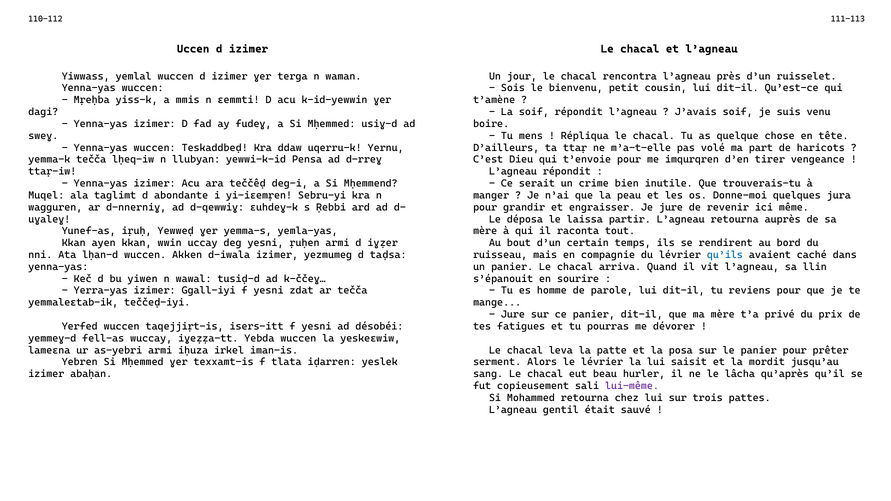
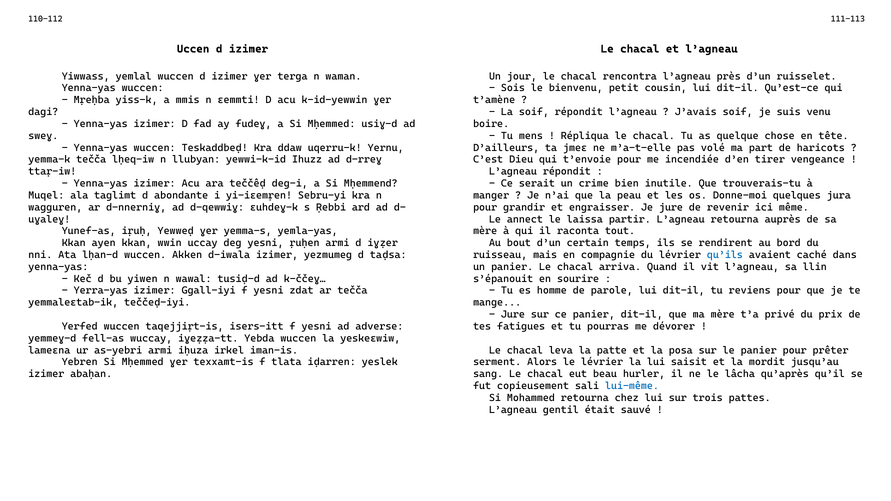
ttaṛ: ttaṛ -> jmeɛ (575, 148)
Pensa: Pensa -> Ihuzz (307, 160)
imqurqren: imqurqren -> incendiée (692, 160)
déposa: déposa -> annect (525, 219)
désobéi: désobéi -> adverse (379, 326)
lui-même colour: purple -> blue (632, 386)
